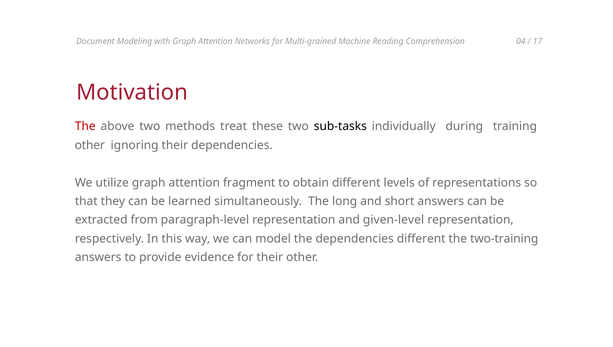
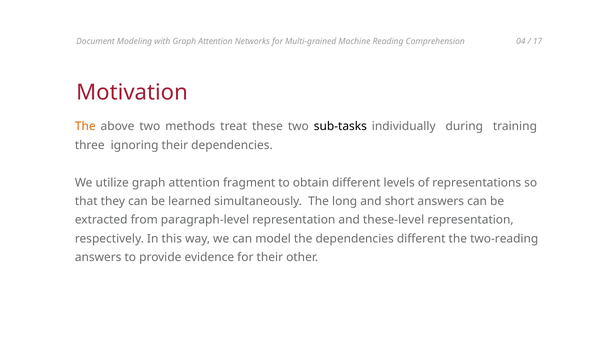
The colour: red -> orange (85, 127)
other: other -> three (90, 145)
given-level: given-level -> these-level (394, 220)
two-training: two-training -> two-reading (504, 239)
